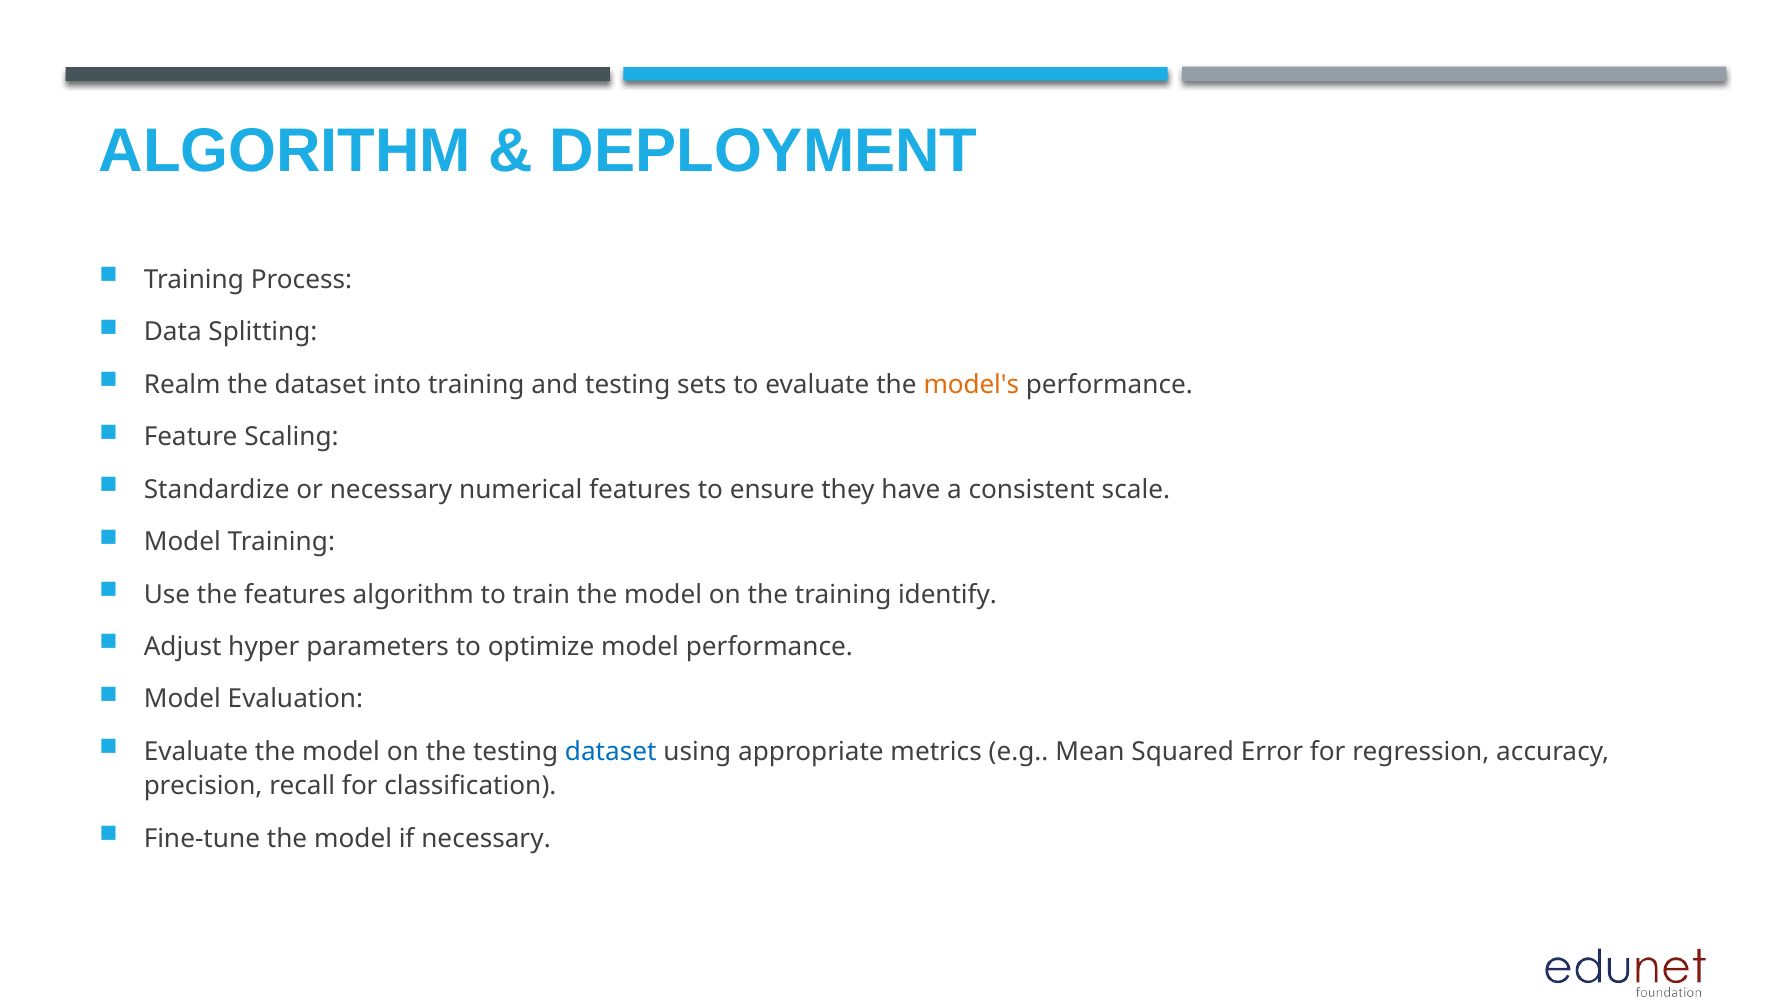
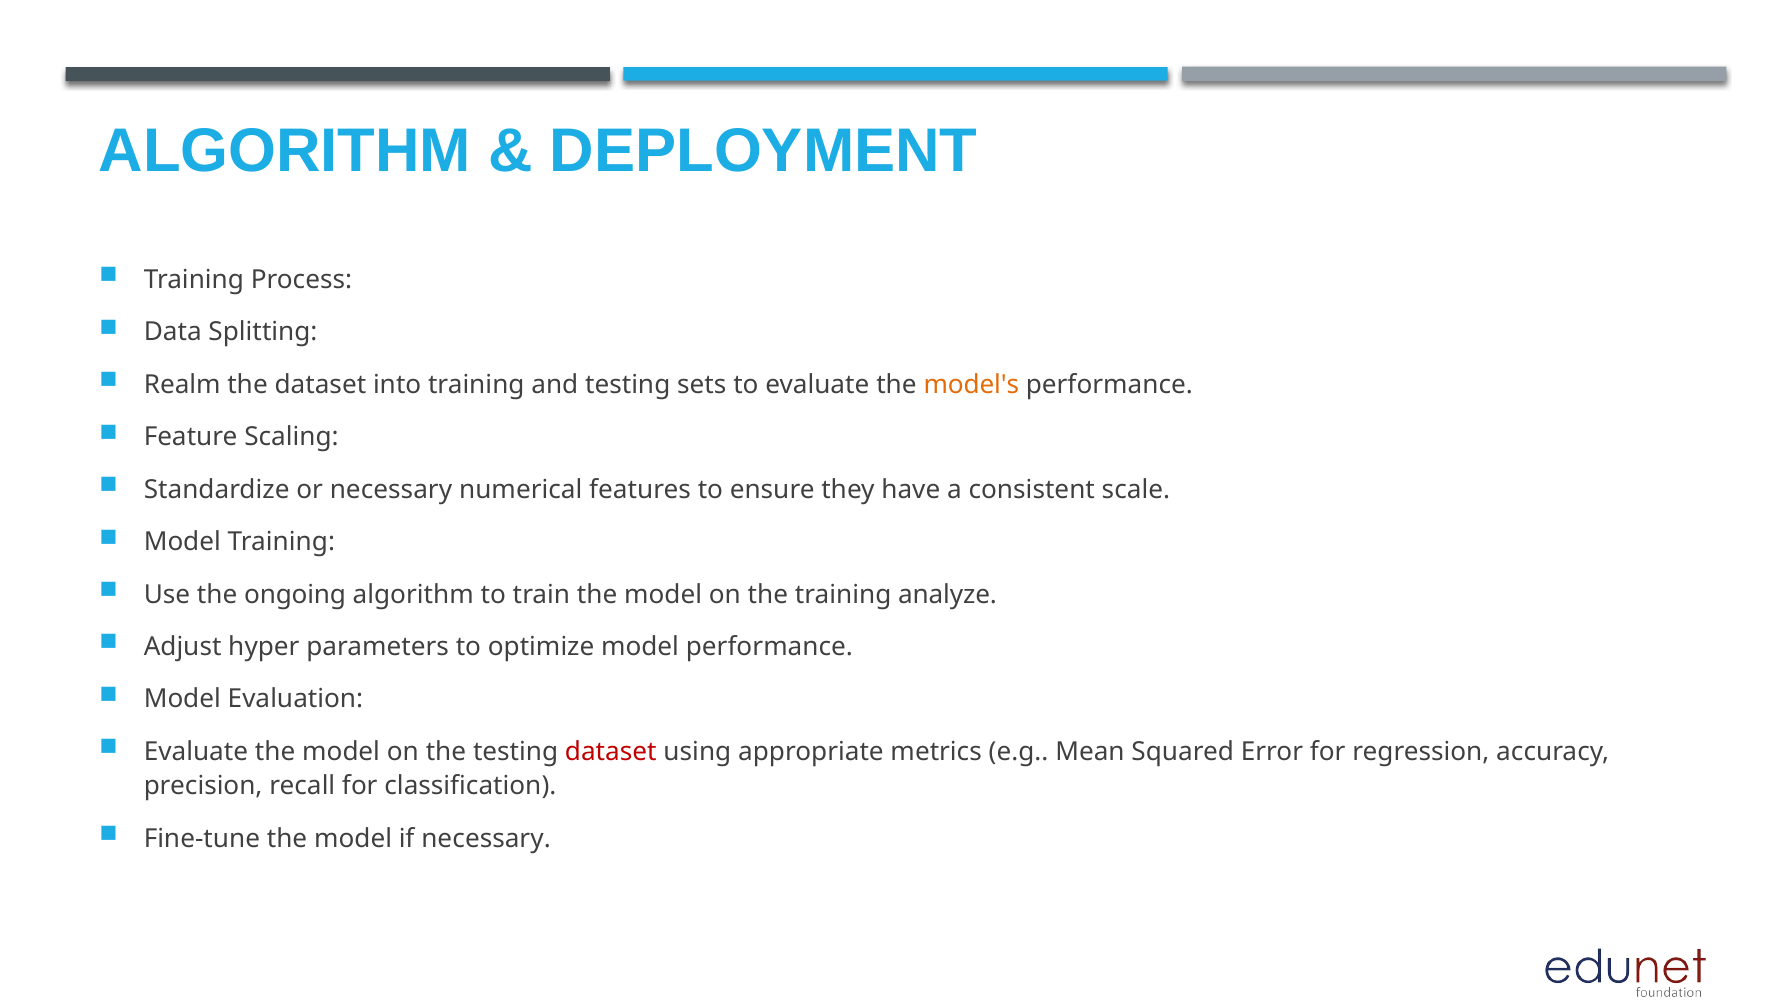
the features: features -> ongoing (295, 594)
identify: identify -> analyze (947, 594)
dataset colour: blue -> red (611, 752)
